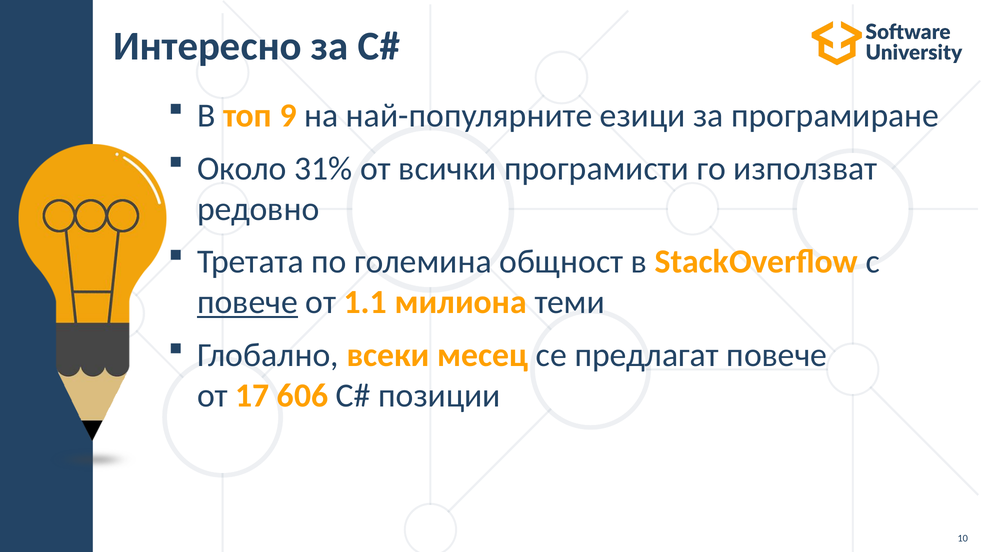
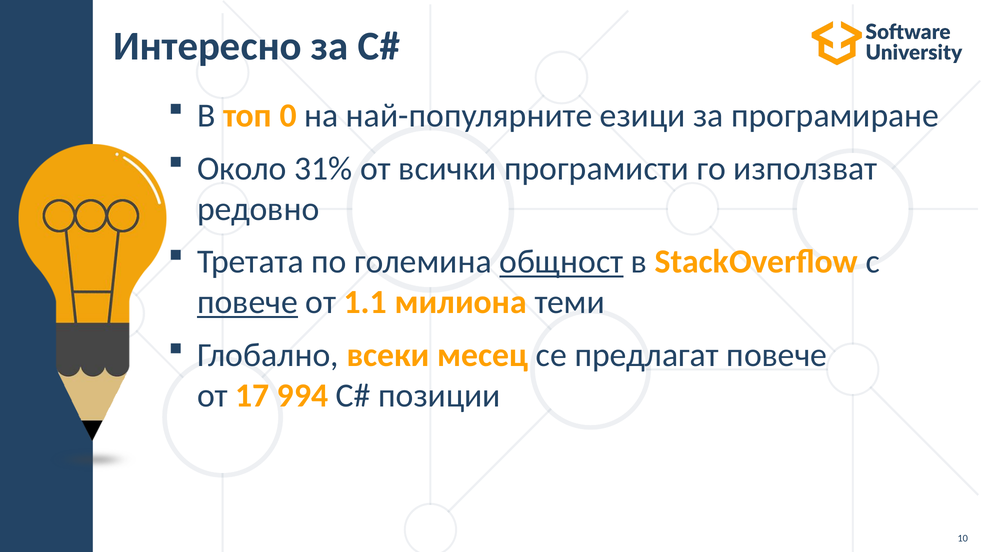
9: 9 -> 0 (288, 116)
общност underline: none -> present (561, 262)
606: 606 -> 994 (303, 395)
